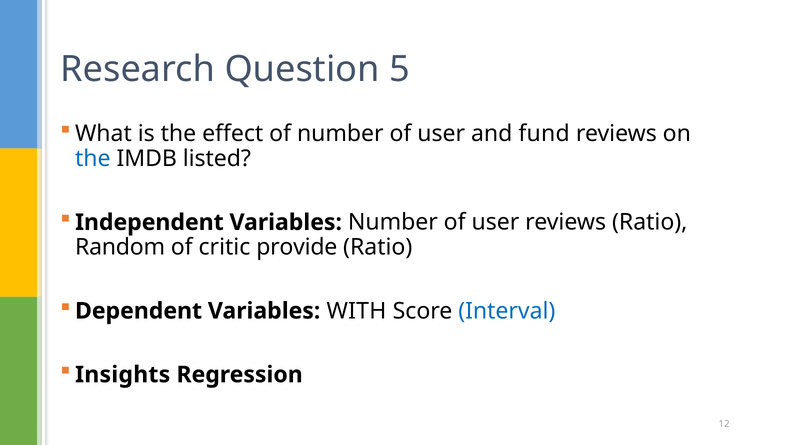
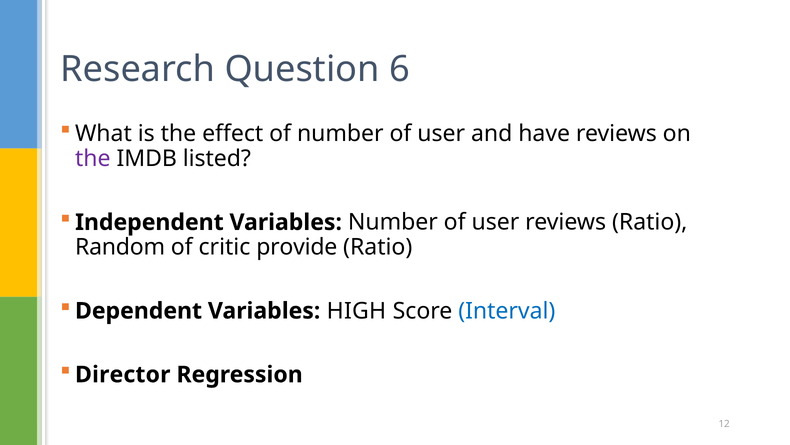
5: 5 -> 6 (399, 69)
fund: fund -> have (544, 134)
the colour: blue -> purple (93, 158)
WITH: WITH -> HIGH (356, 311)
Insights: Insights -> Director (123, 374)
